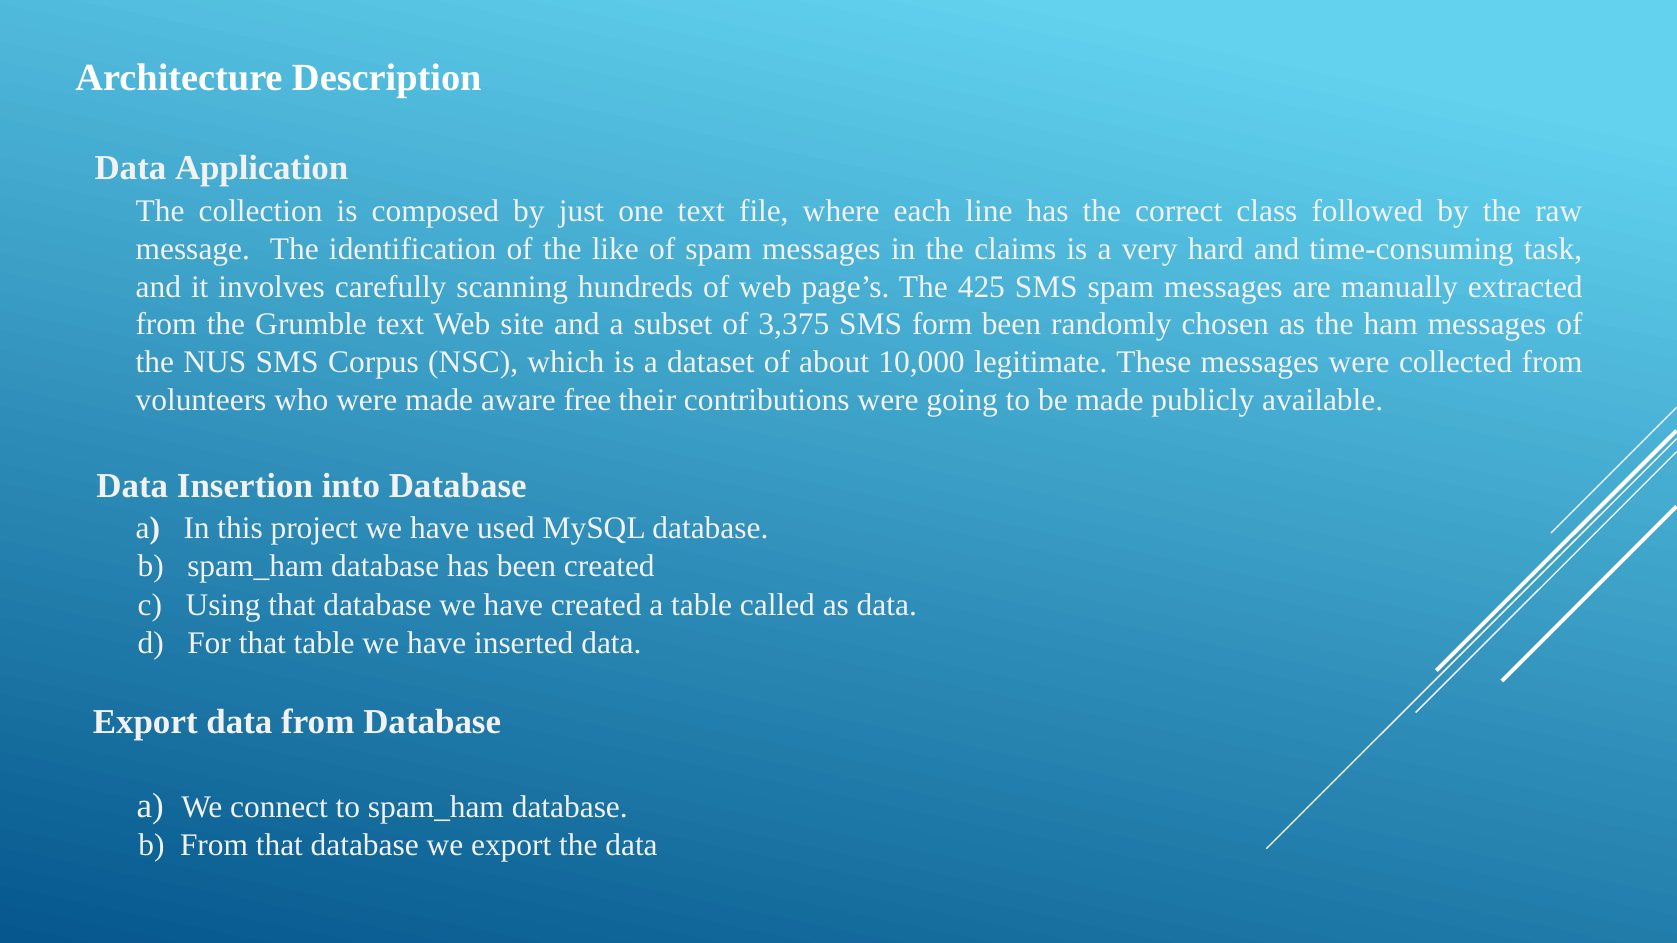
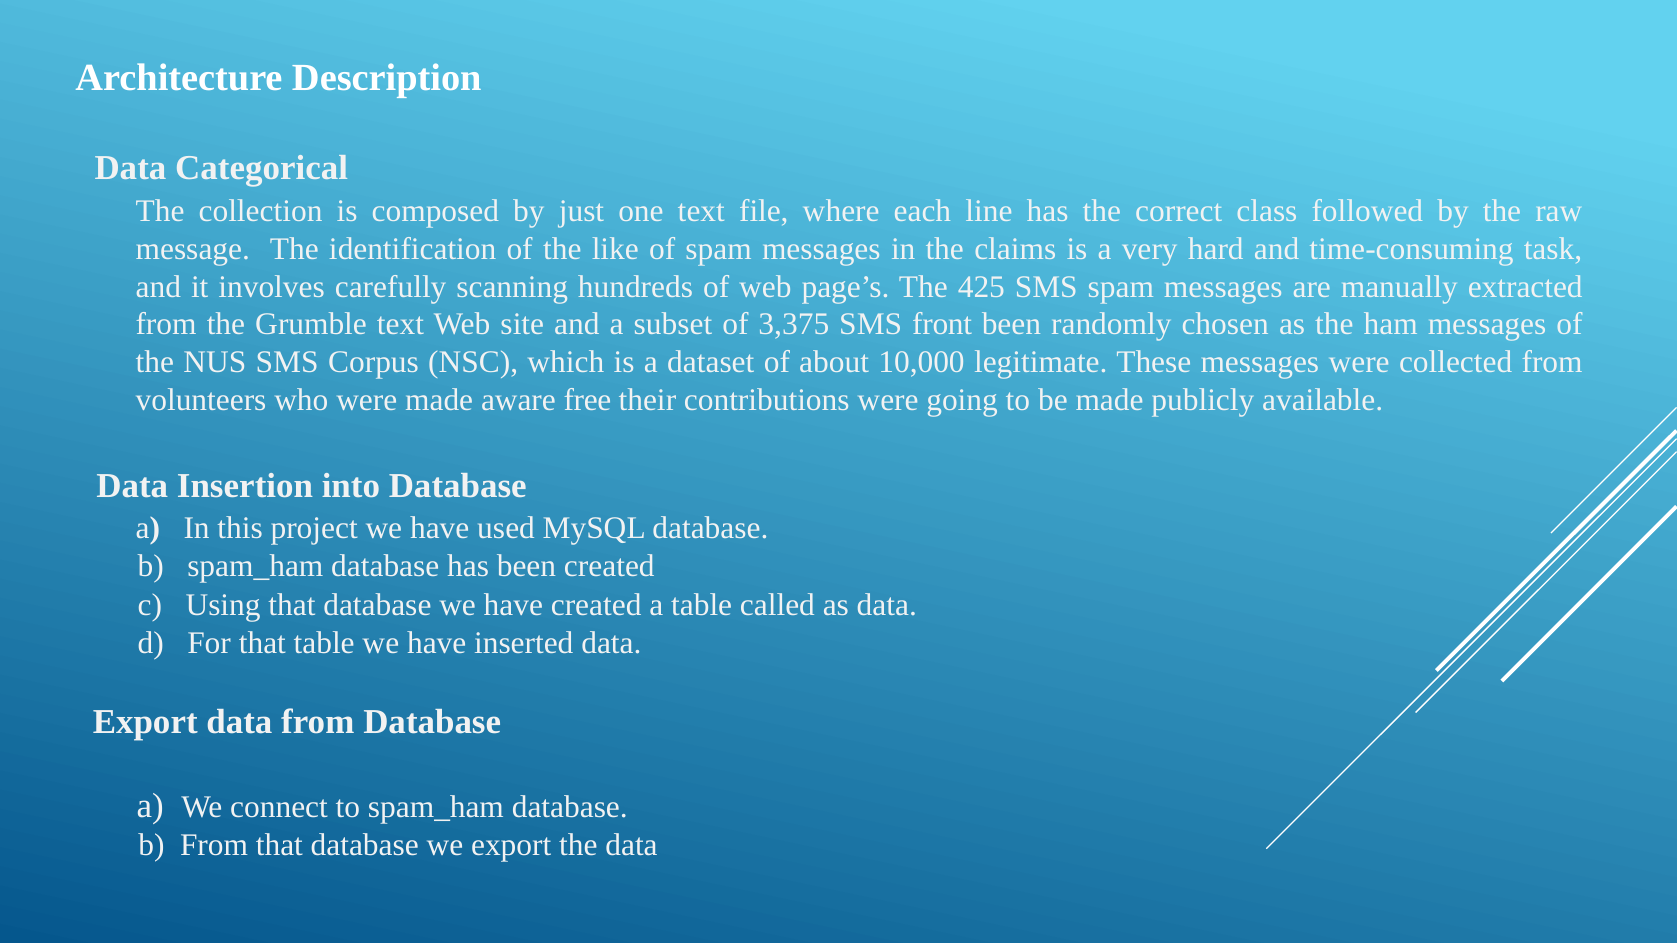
Application: Application -> Categorical (262, 168)
form: form -> front (942, 324)
